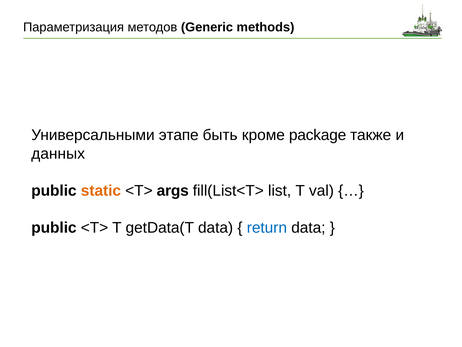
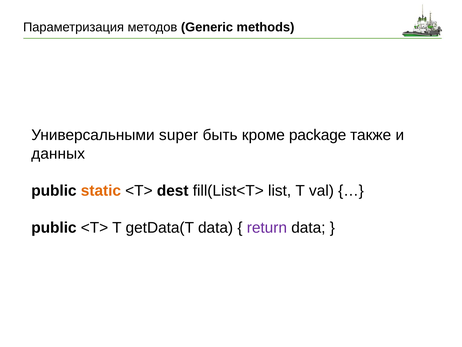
этапе: этапе -> super (179, 135)
args: args -> dest (173, 190)
return colour: blue -> purple (267, 227)
